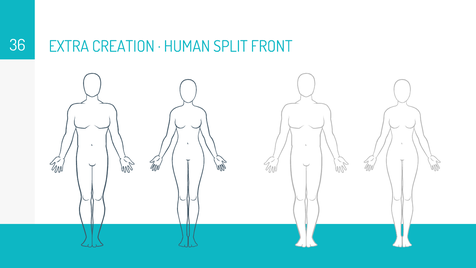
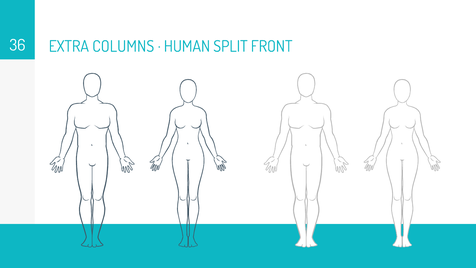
CREATION: CREATION -> COLUMNS (123, 46)
